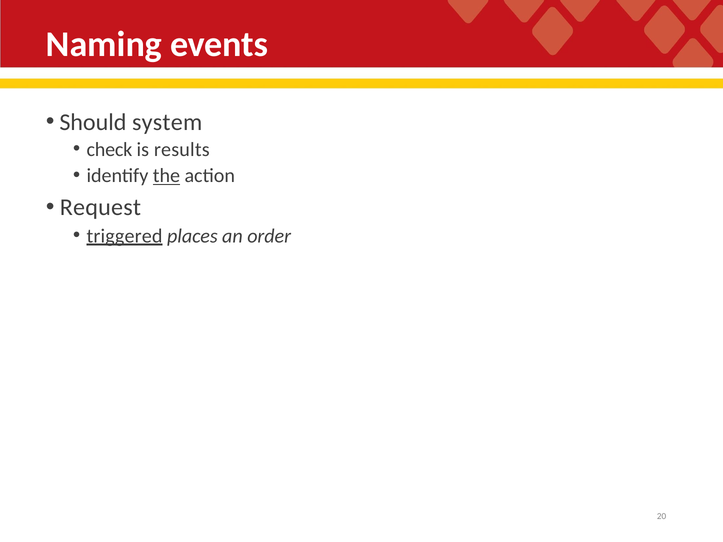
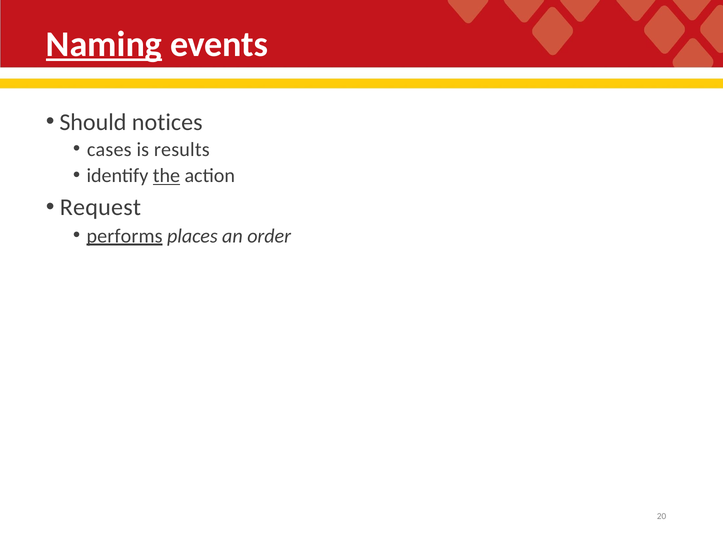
Naming underline: none -> present (104, 44)
system: system -> notices (167, 122)
check: check -> cases (109, 150)
triggered: triggered -> performs (125, 236)
